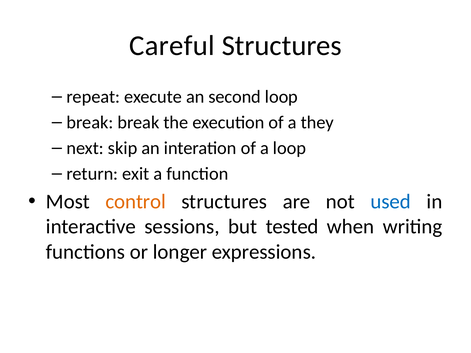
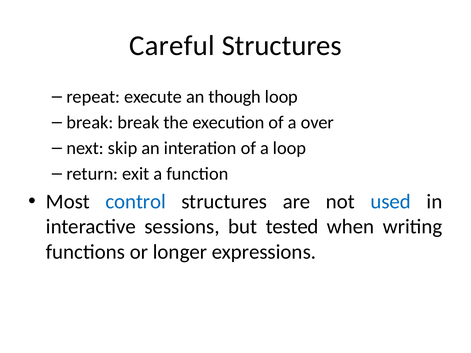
second: second -> though (235, 97)
they: they -> over (317, 123)
control colour: orange -> blue (136, 202)
